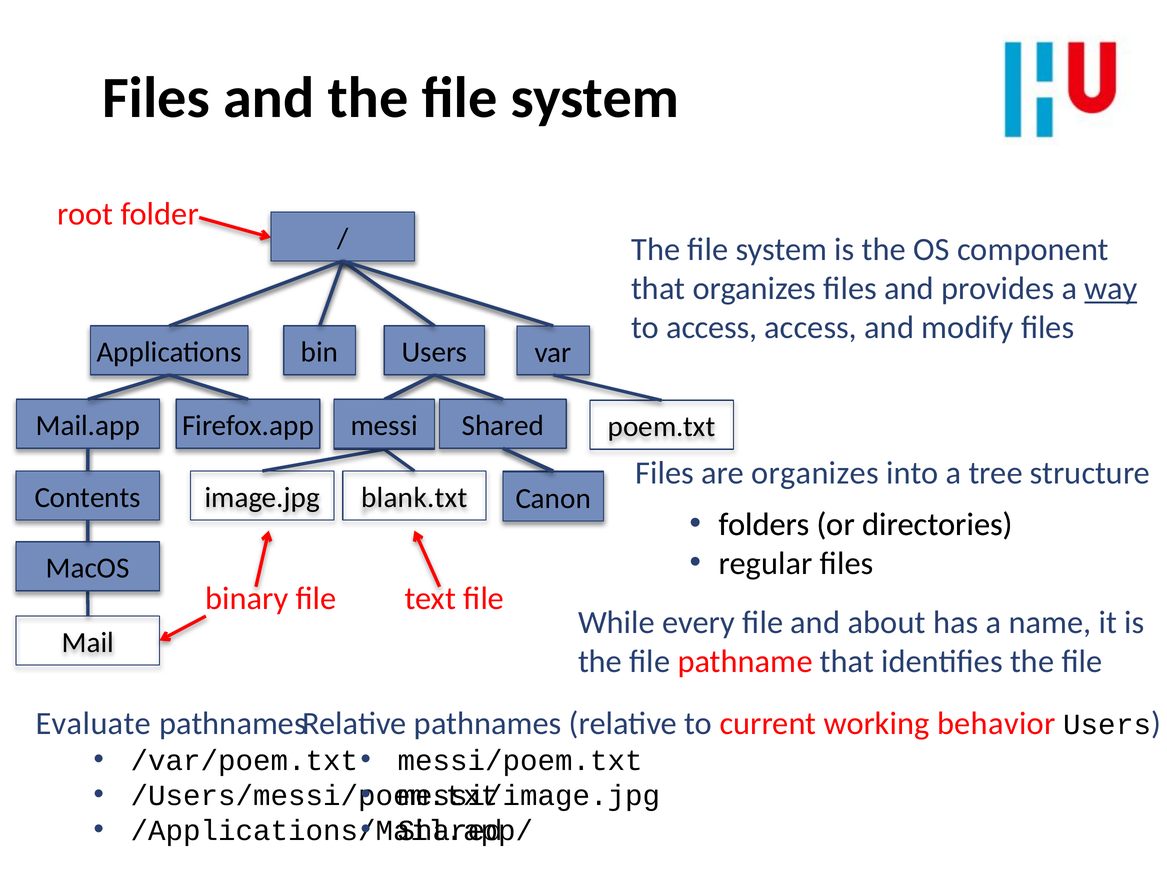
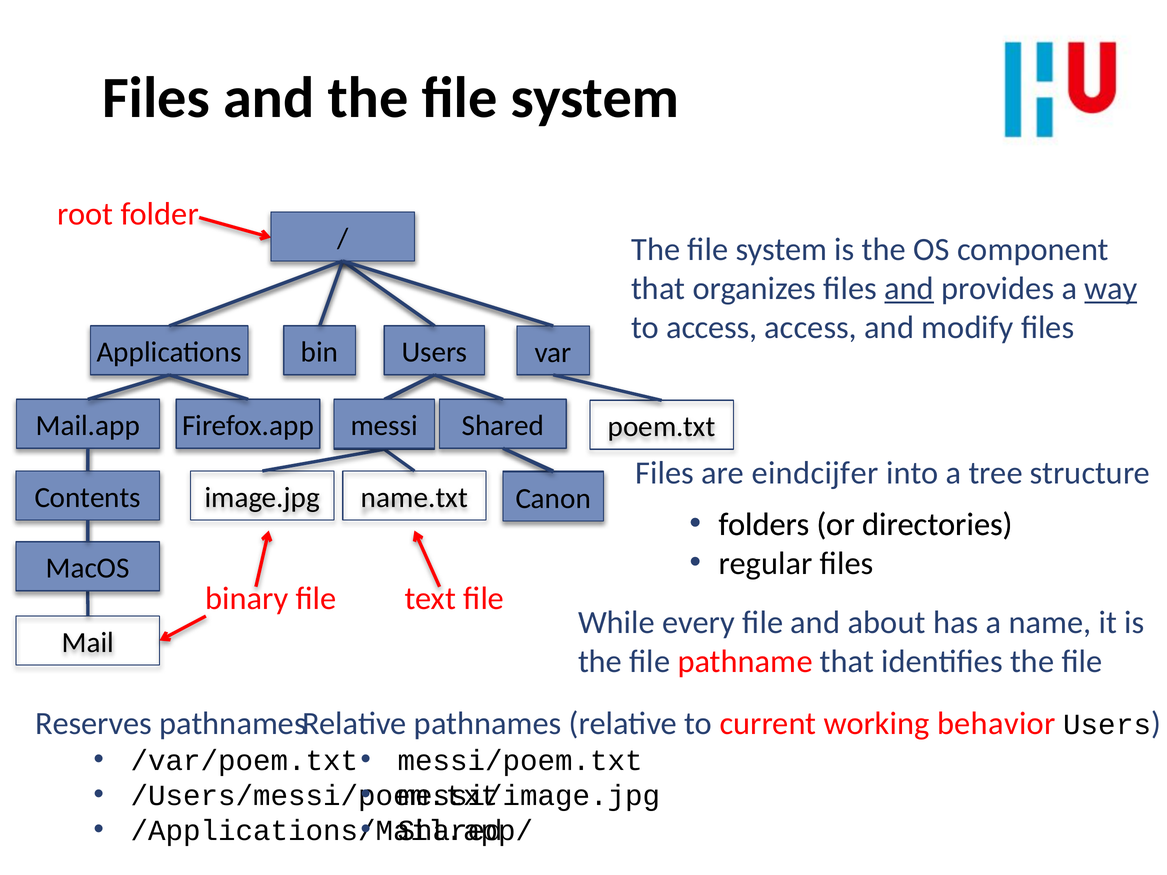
and underline: none -> present (909, 289)
are organizes: organizes -> eindcijfer (815, 473)
blank.txt: blank.txt -> name.txt (414, 498)
Evaluate: Evaluate -> Reserves (94, 724)
